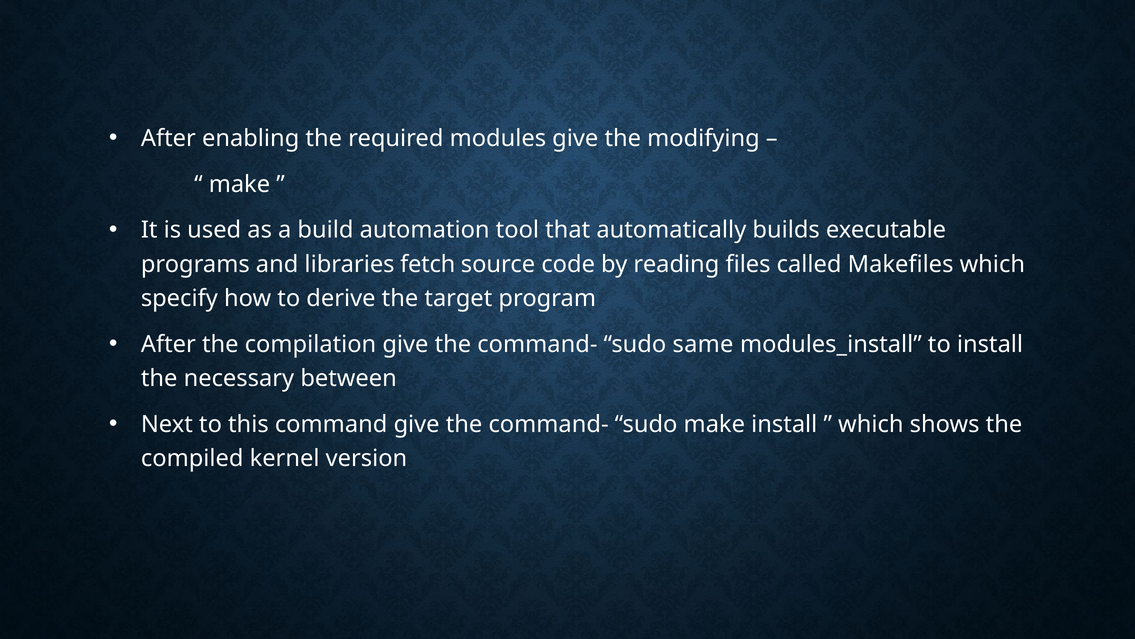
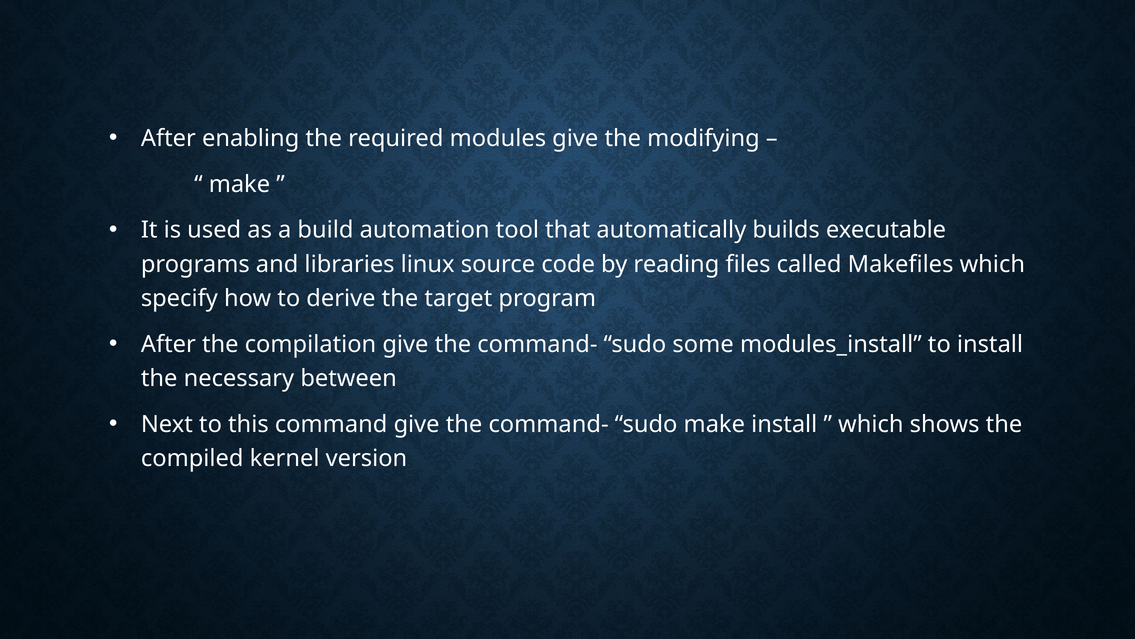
fetch: fetch -> linux (428, 264)
same: same -> some (703, 344)
